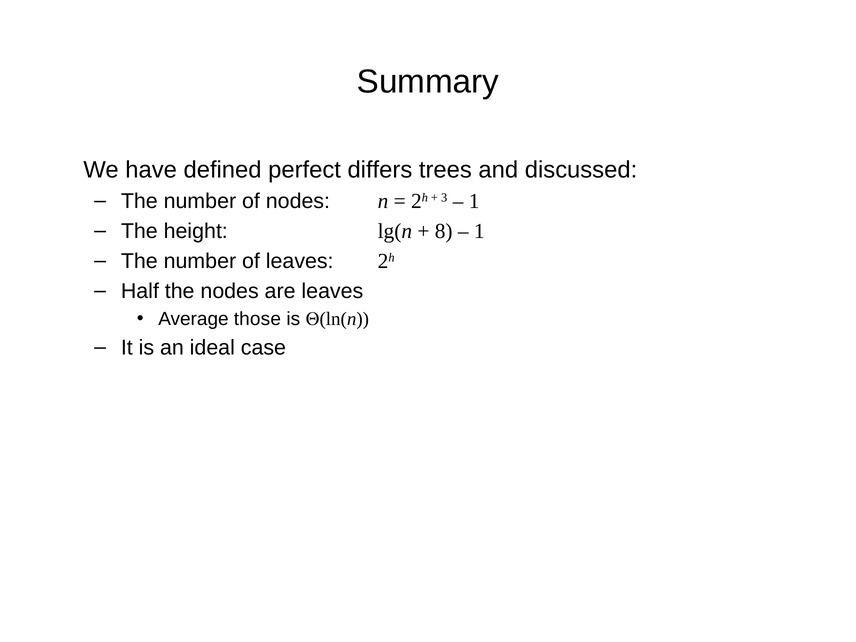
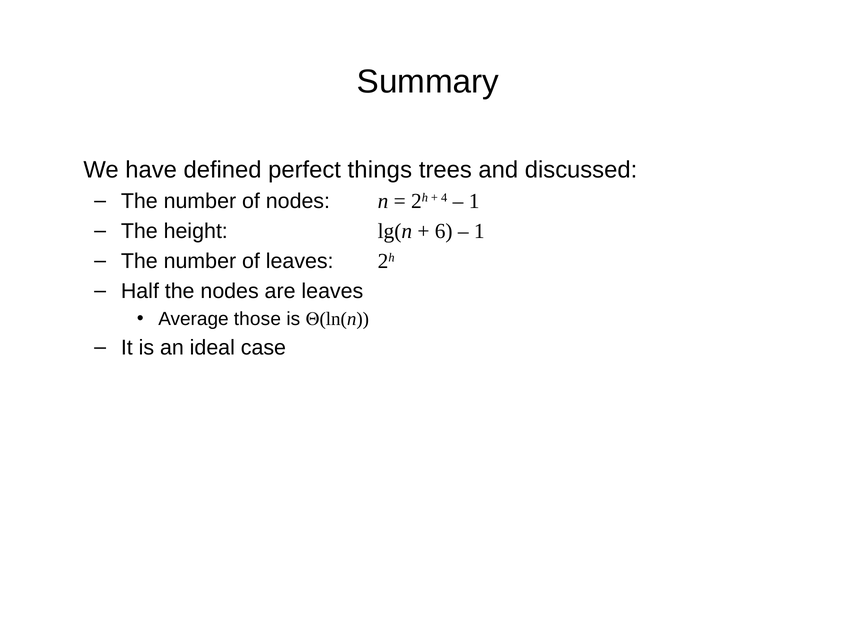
differs: differs -> things (380, 170)
3: 3 -> 4 (444, 198)
8: 8 -> 6 (444, 231)
